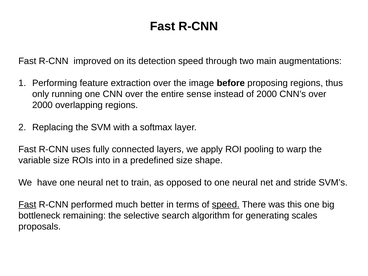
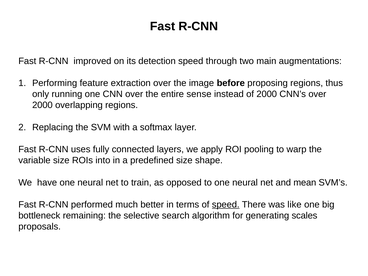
stride: stride -> mean (305, 182)
Fast underline: present -> none (27, 205)
this: this -> like (294, 205)
